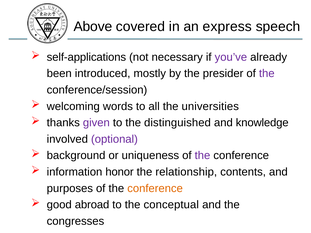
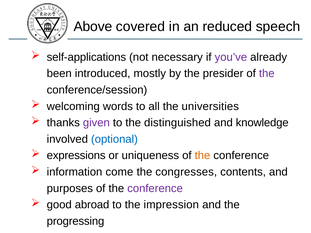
express: express -> reduced (227, 27)
optional colour: purple -> blue (114, 139)
background: background -> expressions (76, 156)
the colour: purple -> orange (202, 156)
honor: honor -> come (119, 172)
relationship: relationship -> congresses (186, 172)
conference colour: orange -> purple (155, 189)
conceptual: conceptual -> impression (171, 205)
congresses: congresses -> progressing (76, 221)
